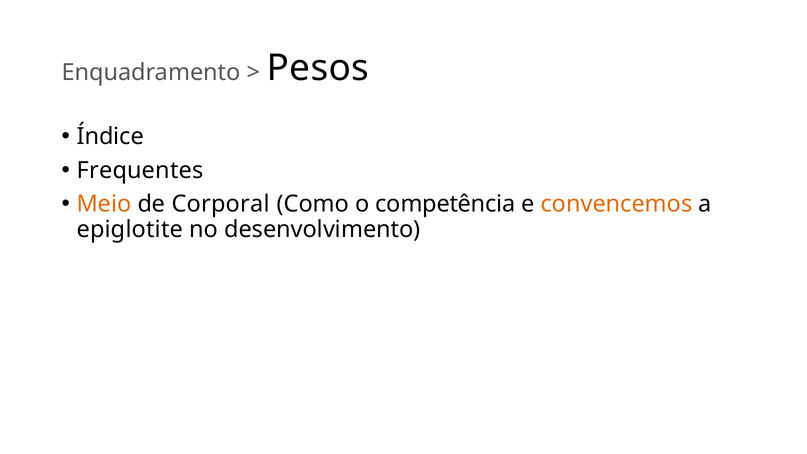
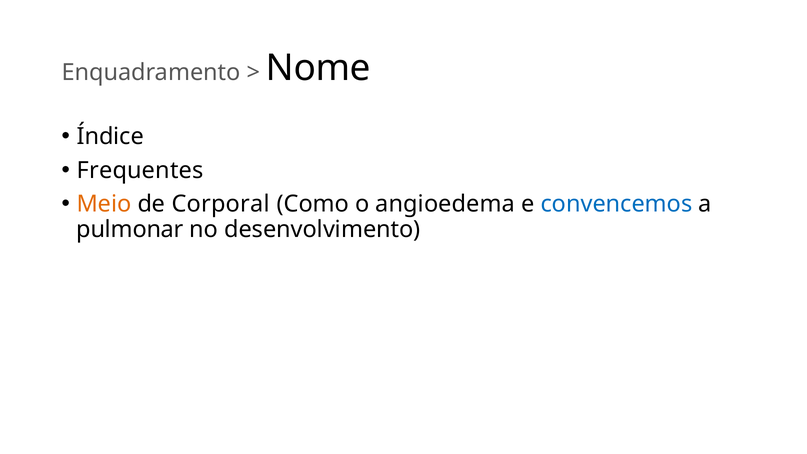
Pesos: Pesos -> Nome (318, 68)
competência: competência -> angioedema (445, 204)
convencemos colour: orange -> blue (617, 204)
epiglotite: epiglotite -> pulmonar (130, 230)
